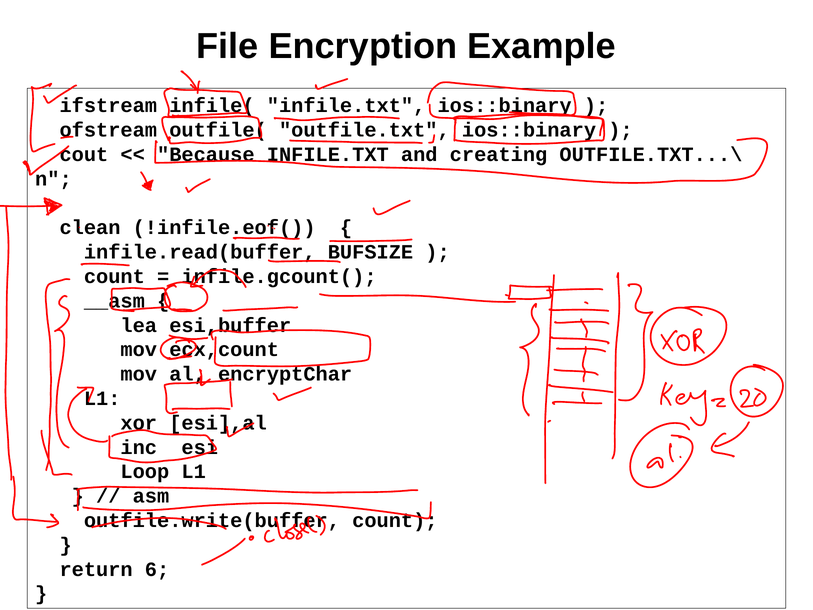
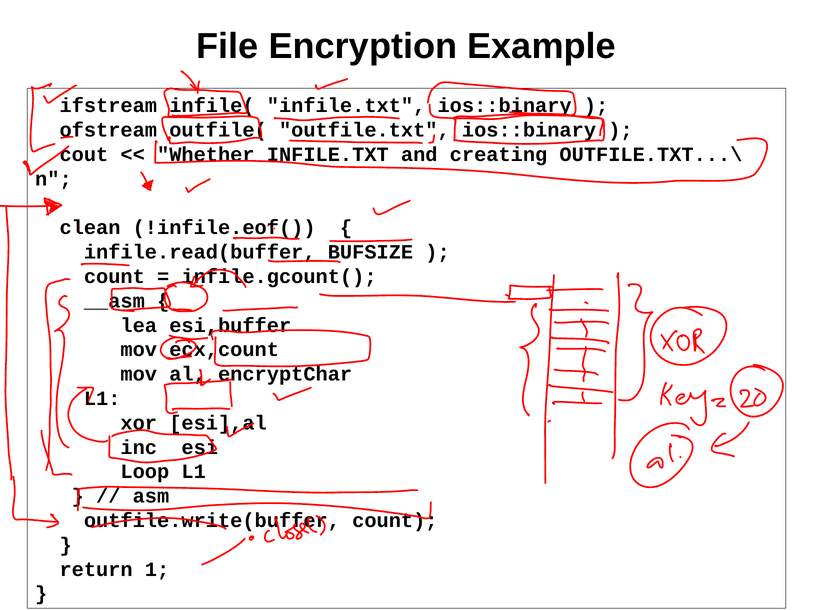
Because: Because -> Whether (206, 154)
6: 6 -> 1 (157, 569)
